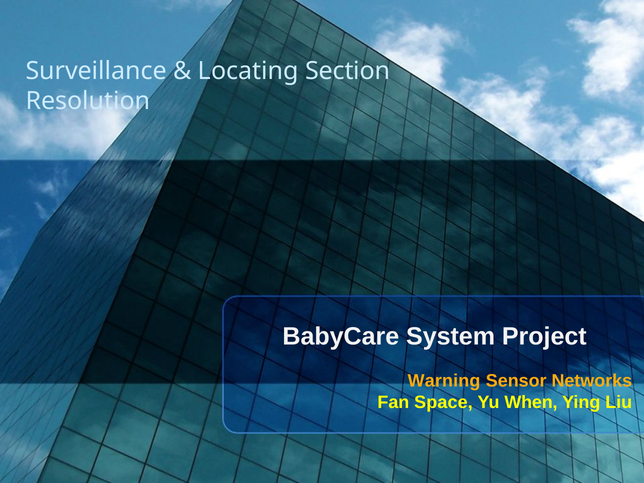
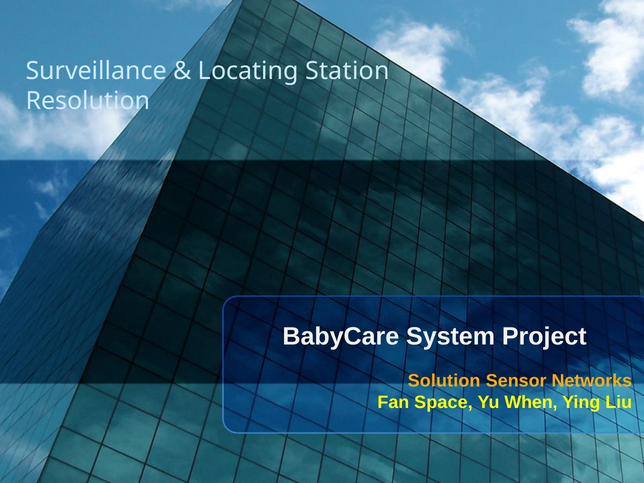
Section: Section -> Station (347, 71)
Warning: Warning -> Solution (444, 381)
